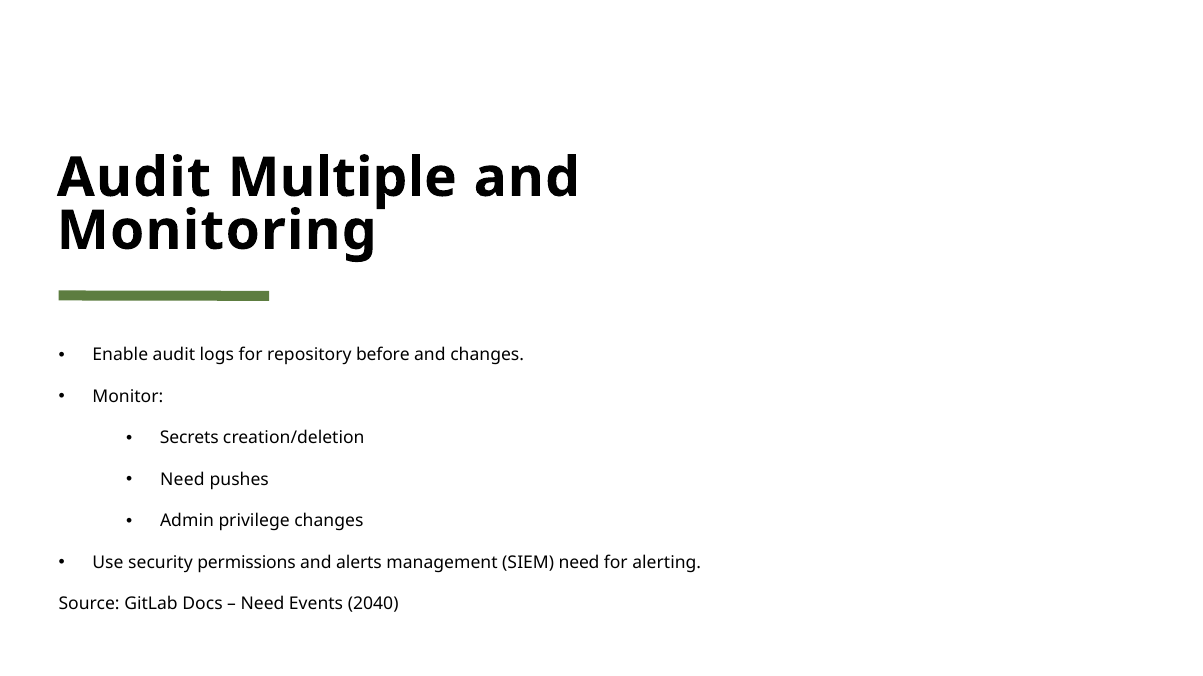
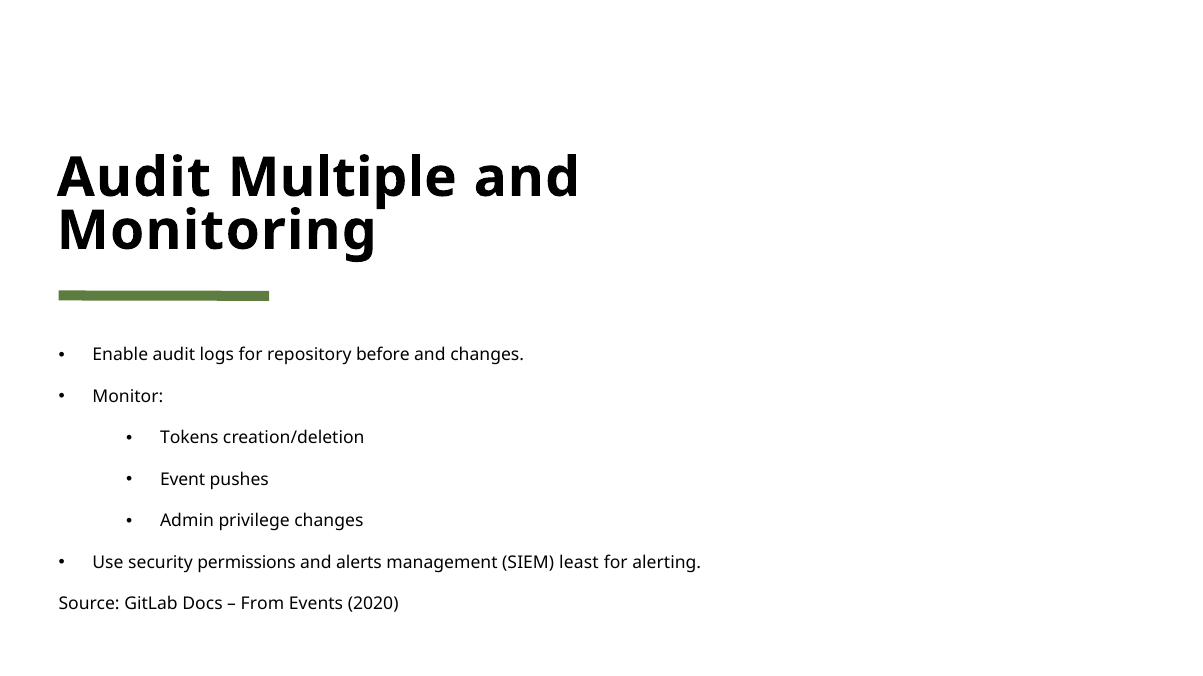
Secrets: Secrets -> Tokens (189, 439)
Need: Need -> Event (183, 480)
SIEM need: need -> least (579, 563)
Need: Need -> From (262, 605)
2040: 2040 -> 2020 (373, 605)
